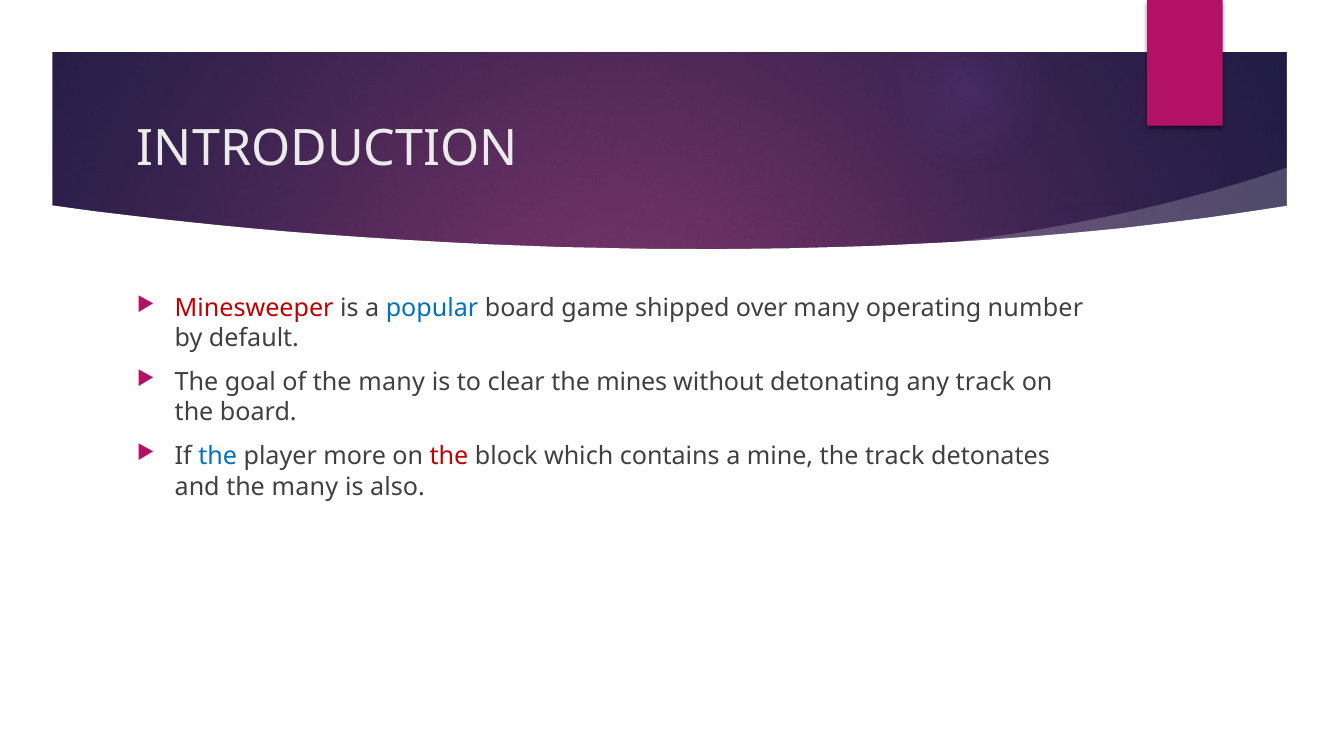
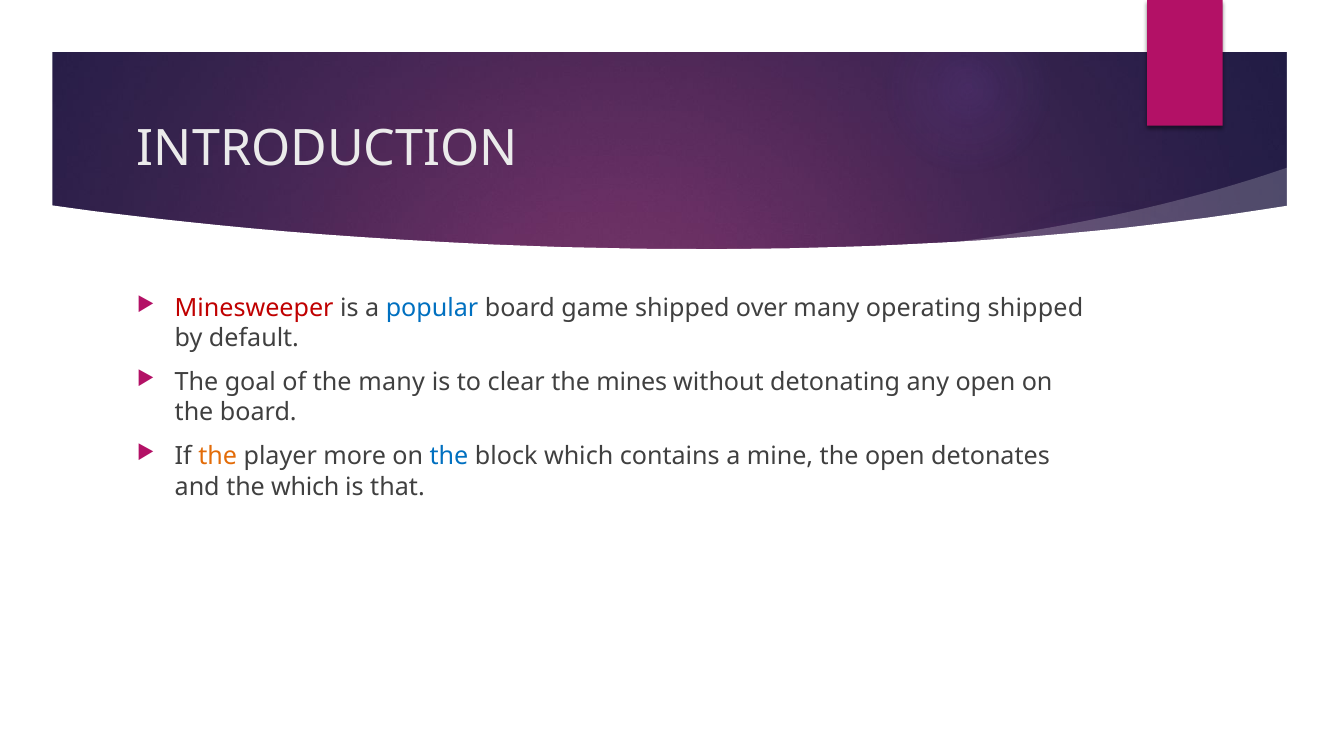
operating number: number -> shipped (1035, 308)
any track: track -> open (986, 382)
the colour: blue -> orange (218, 457)
the colour: red -> blue (449, 457)
the track: track -> open (895, 457)
and the many: many -> which (305, 487)
also: also -> that (398, 487)
